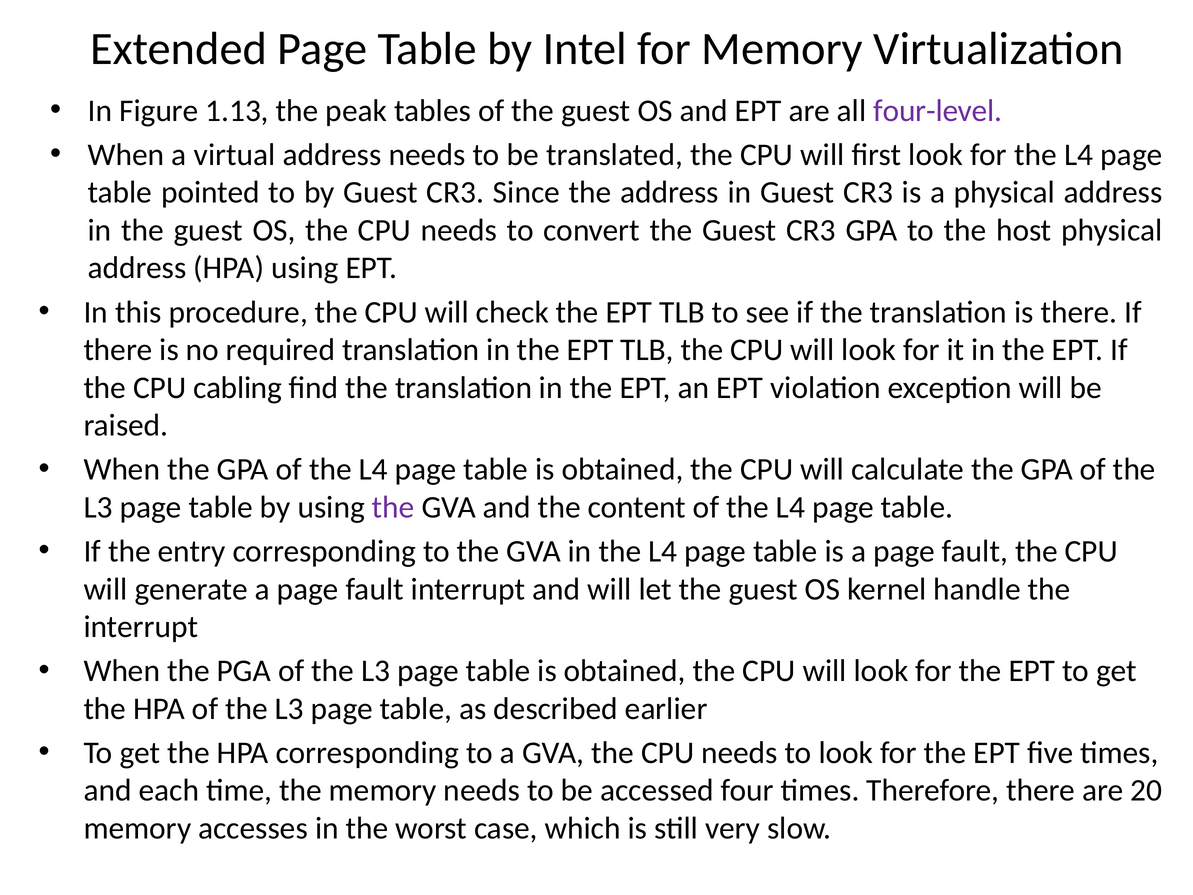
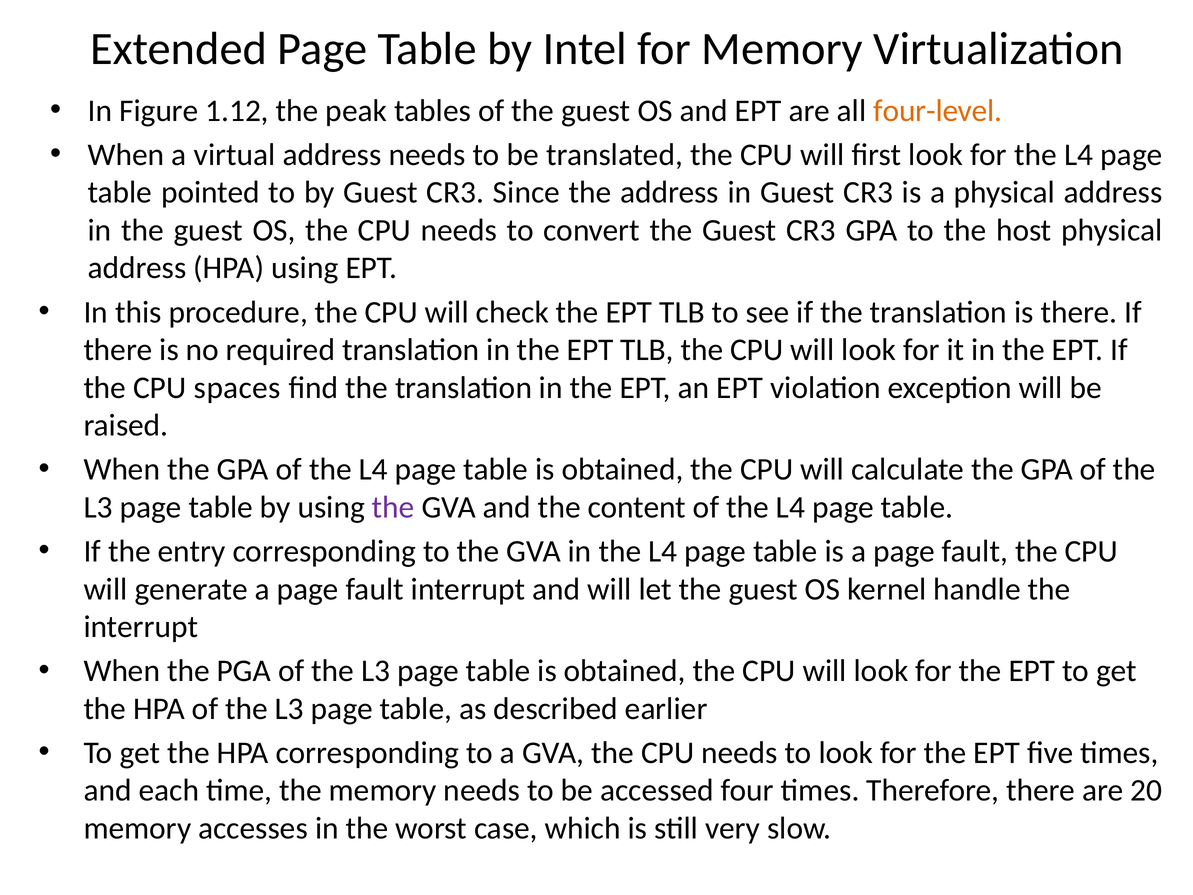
1.13: 1.13 -> 1.12 (237, 111)
four-level colour: purple -> orange (938, 111)
cabling: cabling -> spaces (237, 388)
